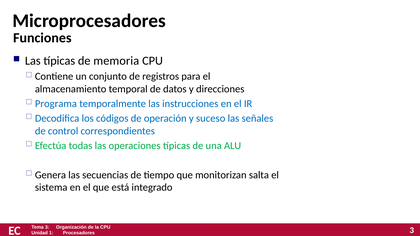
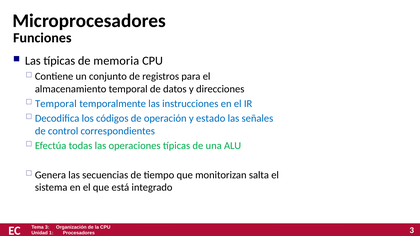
Programa: Programa -> Temporal (56, 104)
suceso: suceso -> estado (211, 118)
